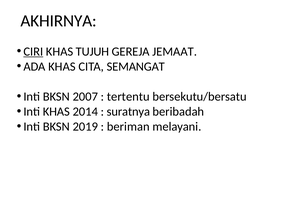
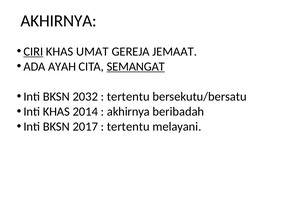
TUJUH: TUJUH -> UMAT (92, 51)
ADA KHAS: KHAS -> AYAH (62, 66)
SEMANGAT underline: none -> present (136, 66)
2007: 2007 -> 2032 (85, 96)
suratnya: suratnya -> akhirnya (128, 111)
2019: 2019 -> 2017 (85, 126)
beriman: beriman -> tertentu (128, 126)
